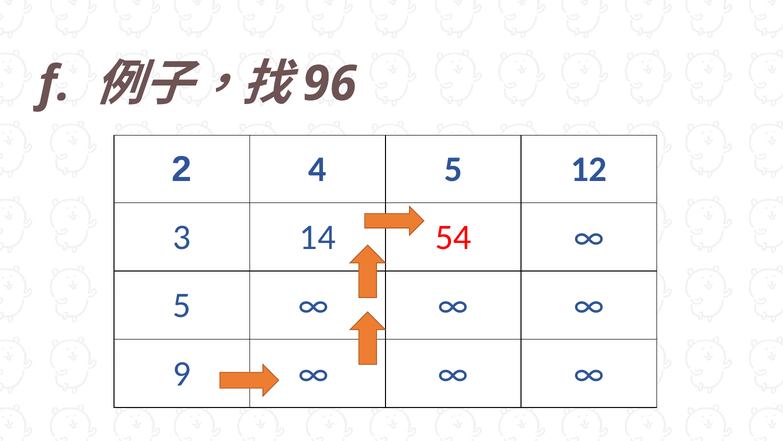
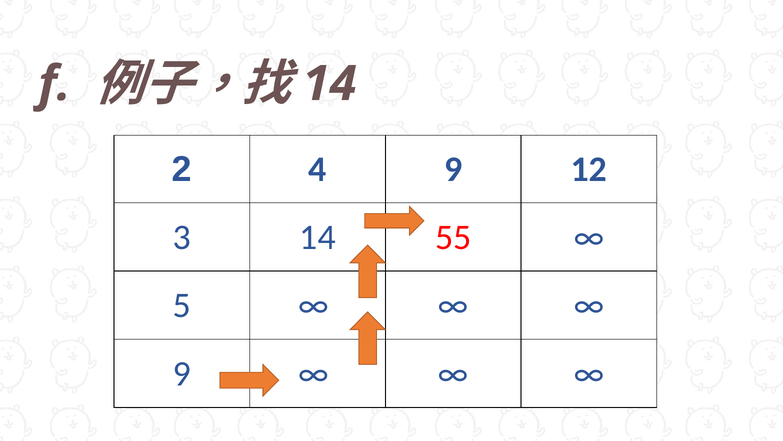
96: 96 -> 14 (330, 84)
4 5: 5 -> 9 (453, 169)
54: 54 -> 55 (453, 237)
